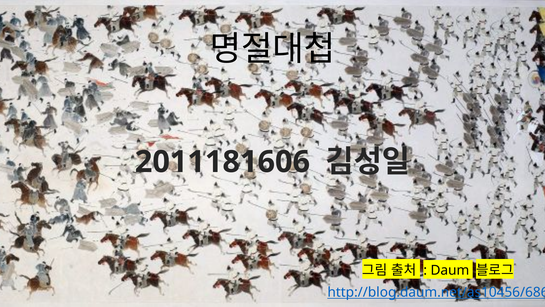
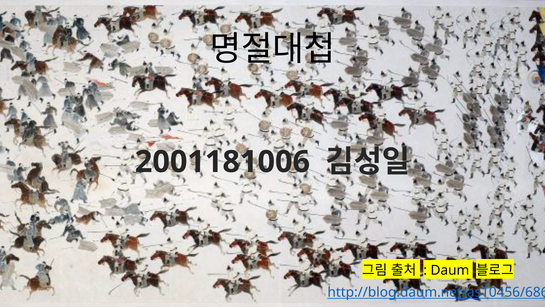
2011181606: 2011181606 -> 2001181006 (222, 162)
